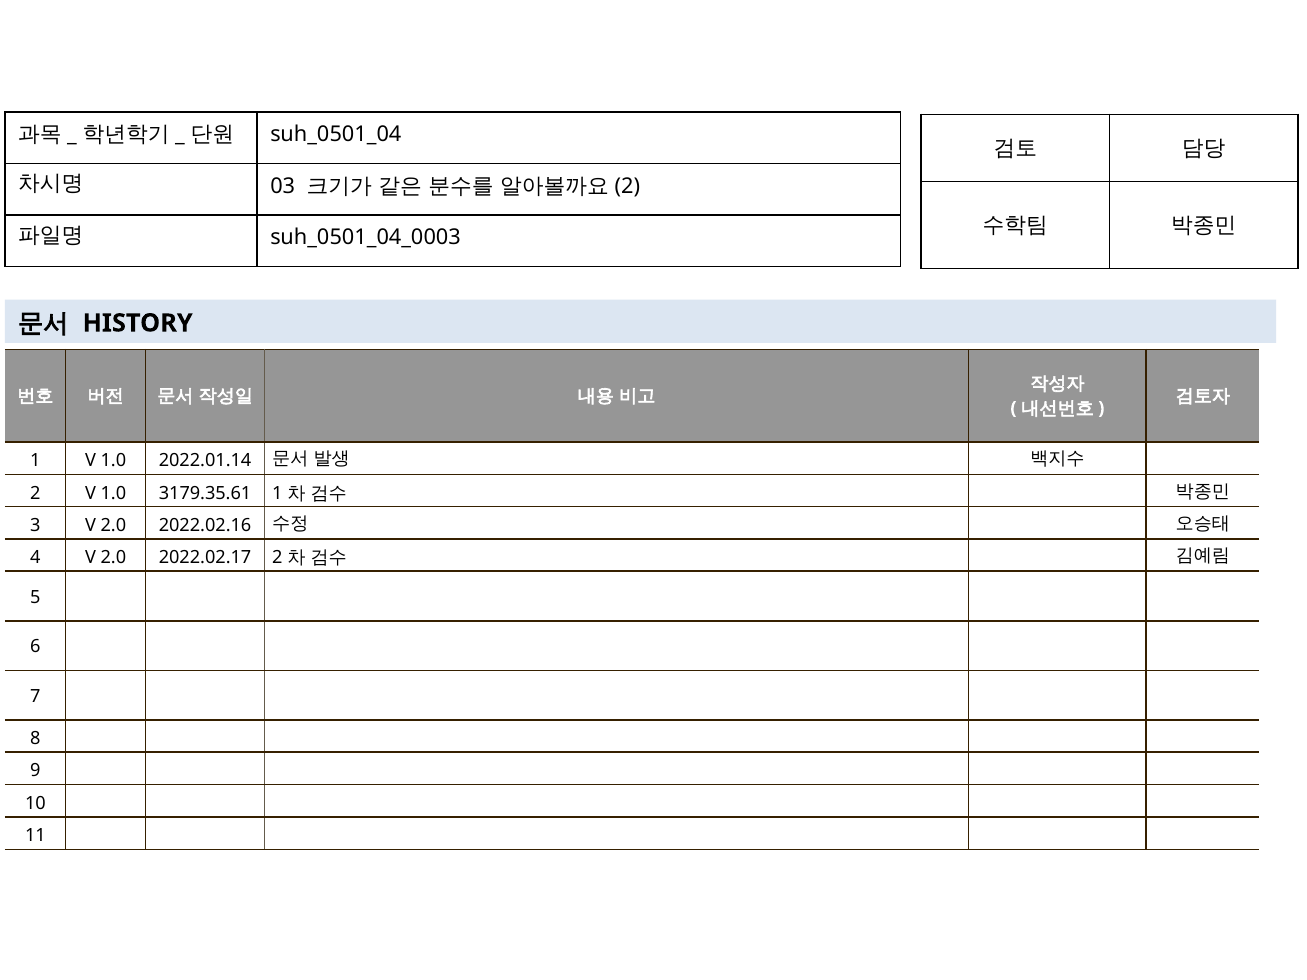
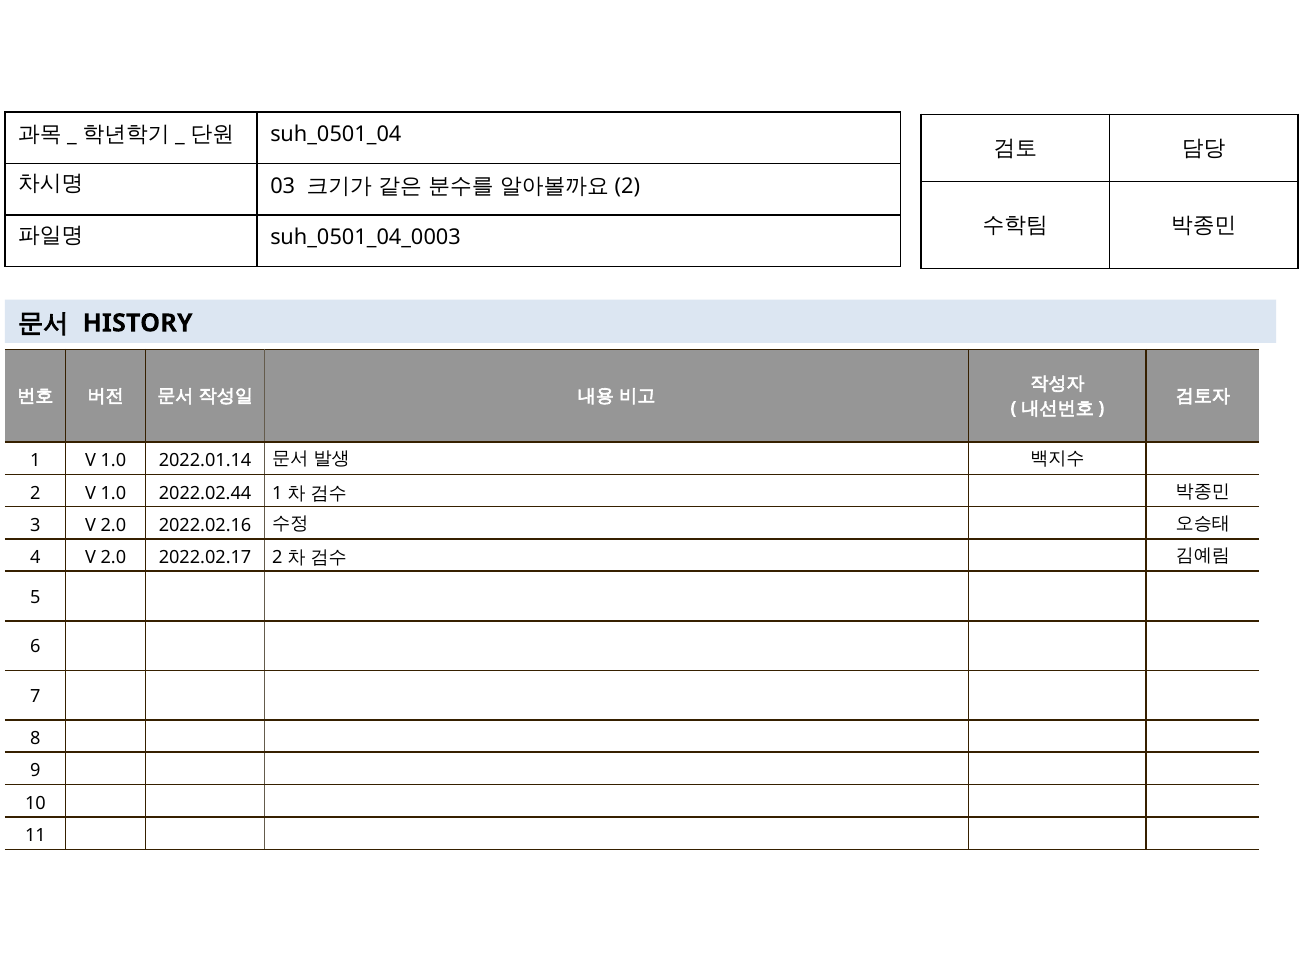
3179.35.61: 3179.35.61 -> 2022.02.44 (205, 493)
